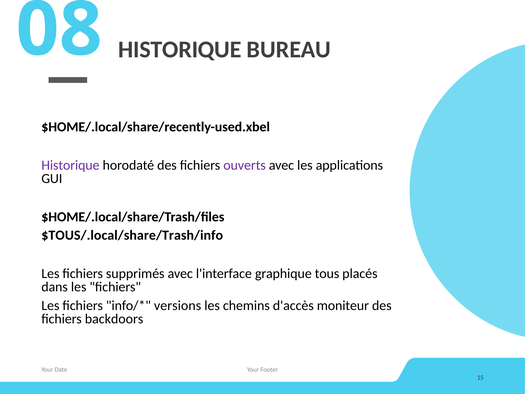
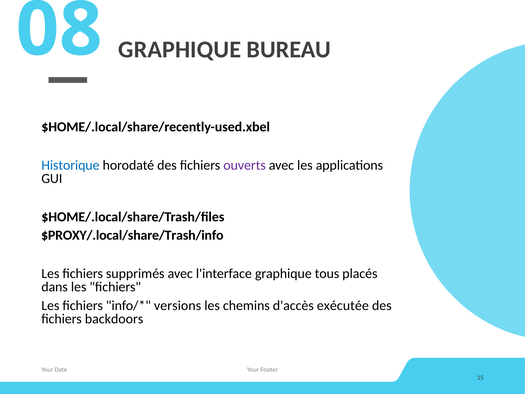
HISTORIQUE: HISTORIQUE -> GRAPHIQUE (180, 49)
Historique colour: purple -> blue (70, 165)
$TOUS/.local/share/Trash/info: $TOUS/.local/share/Trash/info -> $PROXY/.local/share/Trash/info (132, 235)
moniteur: moniteur -> exécutée (343, 305)
